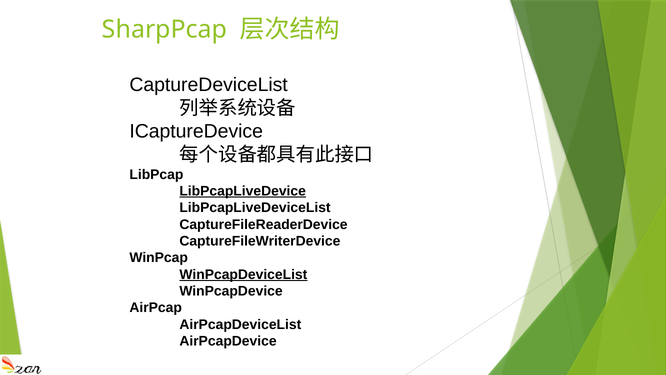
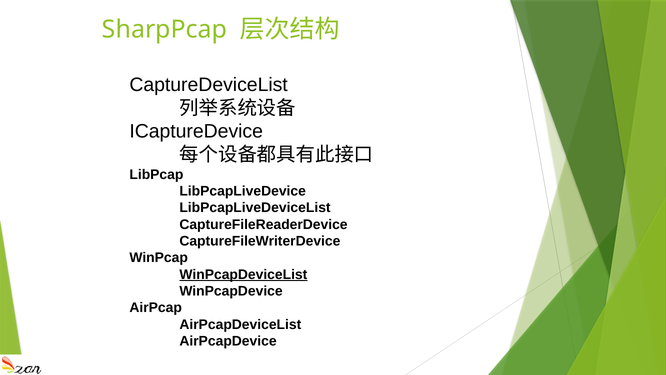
LibPcapLiveDevice underline: present -> none (243, 191)
